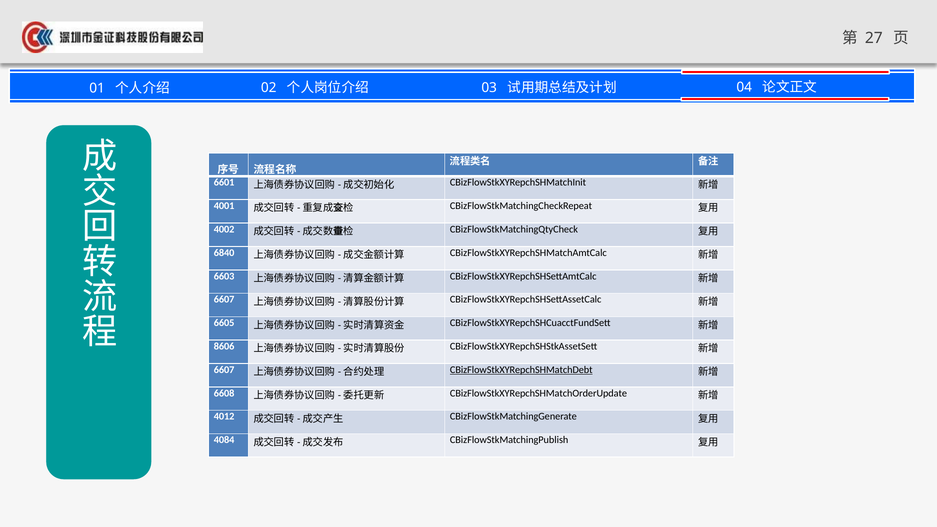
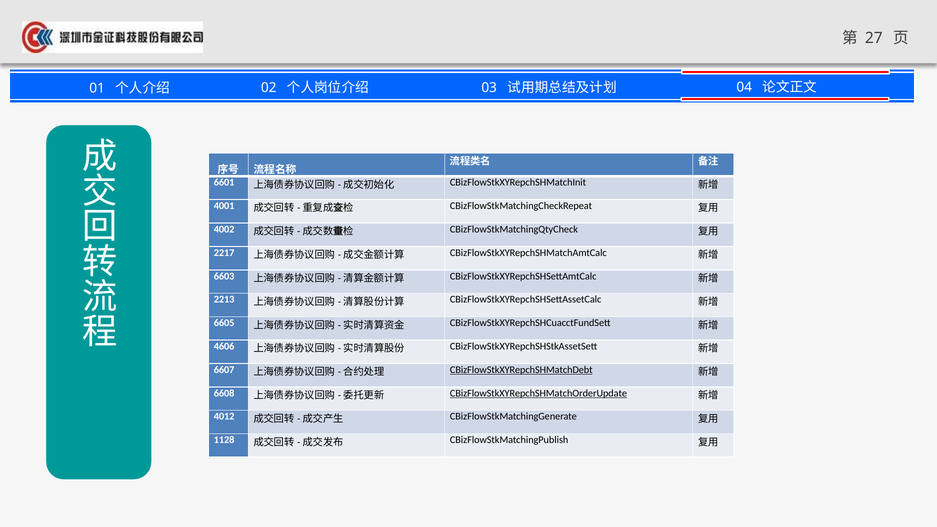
6840: 6840 -> 2217 (224, 253)
6607: 6607 -> 2213 (224, 299)
8606: 8606 -> 4606 (224, 346)
CBizFlowStkXYRepchSHMatchOrderUpdate underline: none -> present (538, 393)
4084: 4084 -> 1128 (224, 440)
